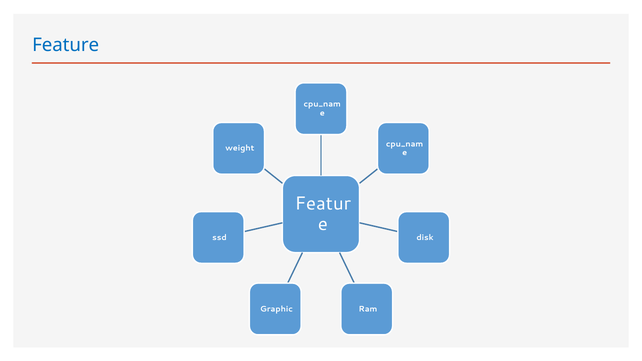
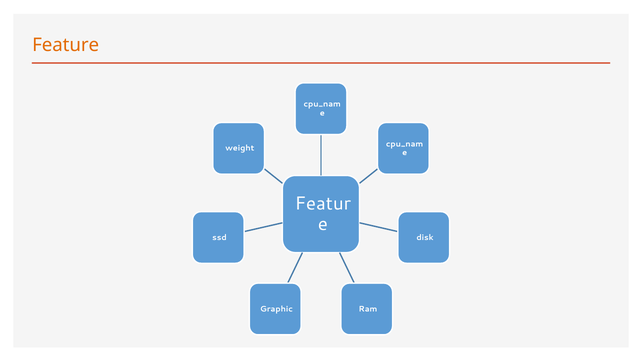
Feature colour: blue -> orange (66, 45)
